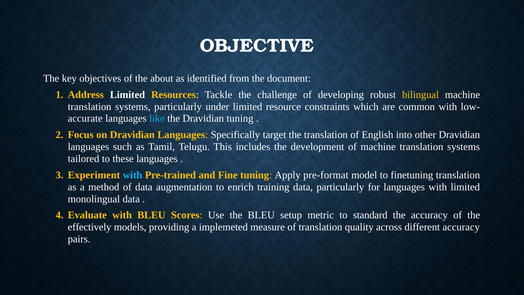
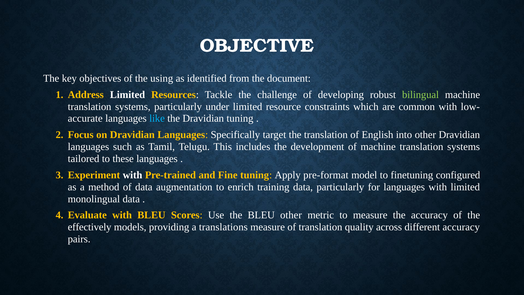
about: about -> using (162, 78)
bilingual colour: yellow -> light green (421, 95)
with colour: light blue -> white (133, 175)
finetuning translation: translation -> configured (458, 175)
BLEU setup: setup -> other (291, 215)
to standard: standard -> measure (370, 215)
implemeted: implemeted -> translations (223, 227)
